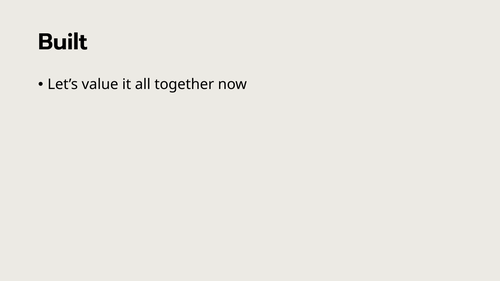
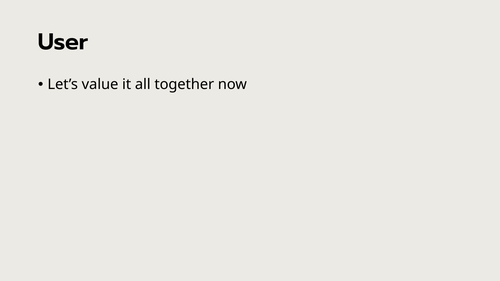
Built: Built -> User (63, 42)
